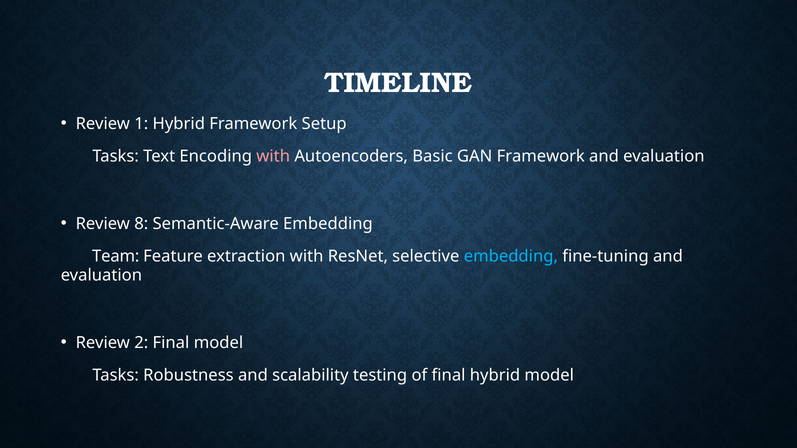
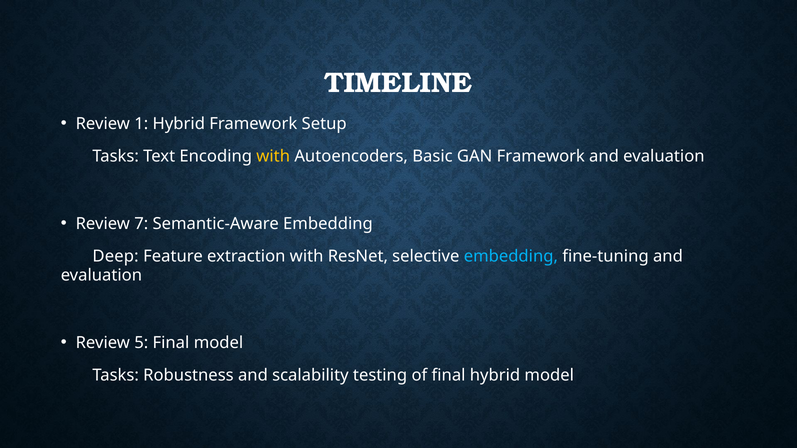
with colour: pink -> yellow (273, 156)
8: 8 -> 7 (141, 224)
Team: Team -> Deep (116, 256)
2: 2 -> 5 (141, 343)
